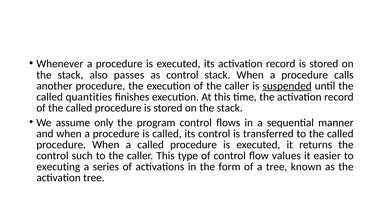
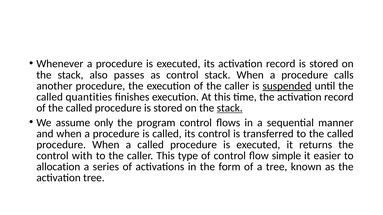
stack underline: none -> present (230, 108)
such: such -> with (82, 156)
values: values -> simple (286, 156)
executing: executing -> allocation (58, 167)
